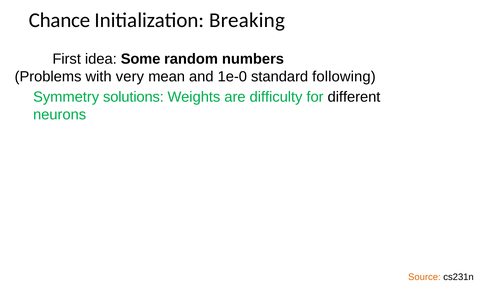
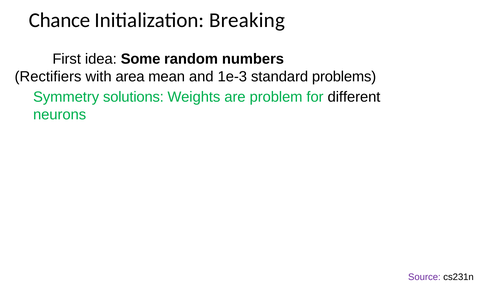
Problems: Problems -> Rectifiers (48, 77)
very: very -> area (130, 77)
1e-0: 1e-0 -> 1e-3 (232, 77)
following: following -> problems (344, 77)
difficulty: difficulty -> problem (276, 97)
Source colour: orange -> purple (424, 276)
